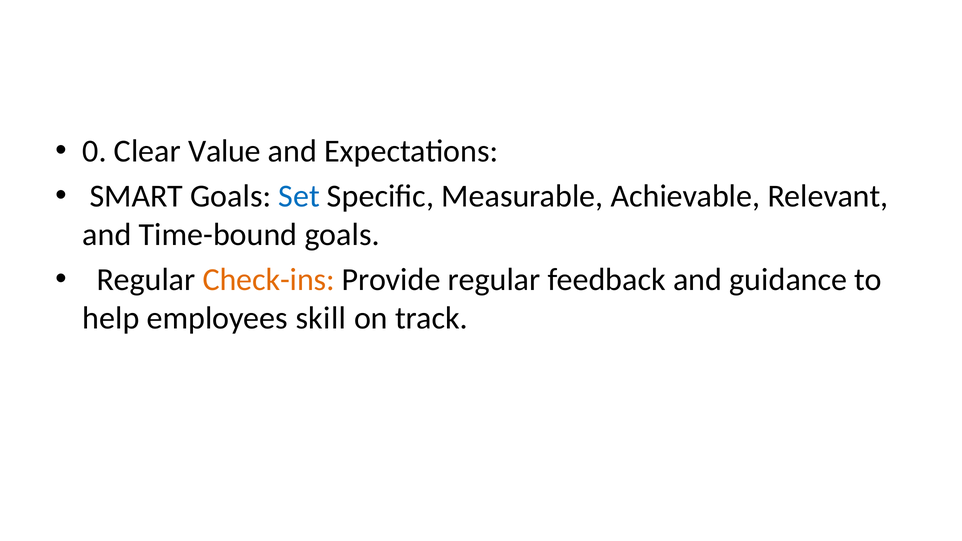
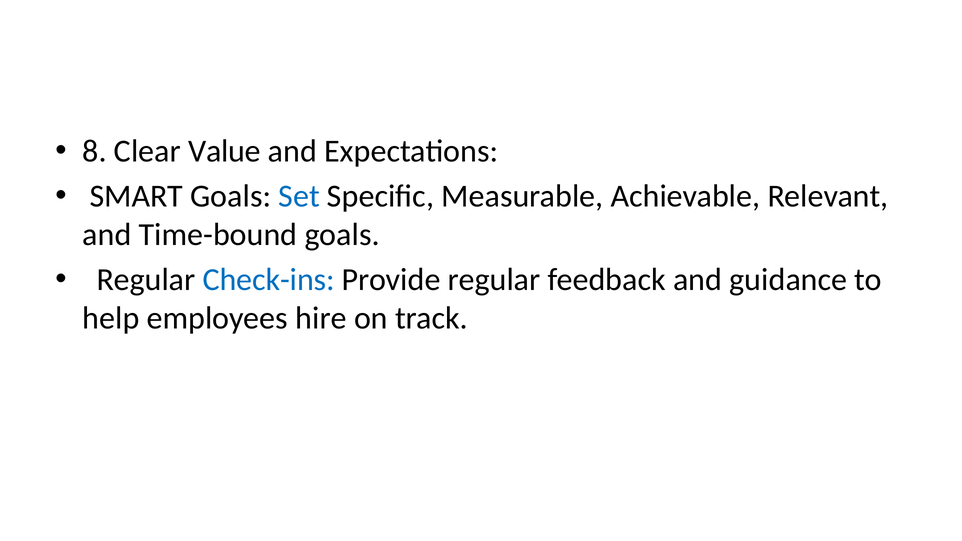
0: 0 -> 8 (95, 151)
Check-ins colour: orange -> blue (269, 280)
skill: skill -> hire (321, 318)
